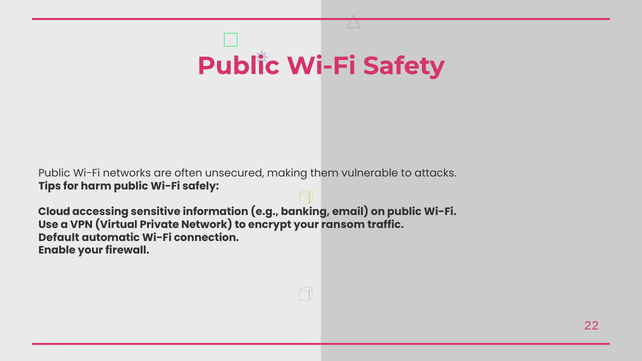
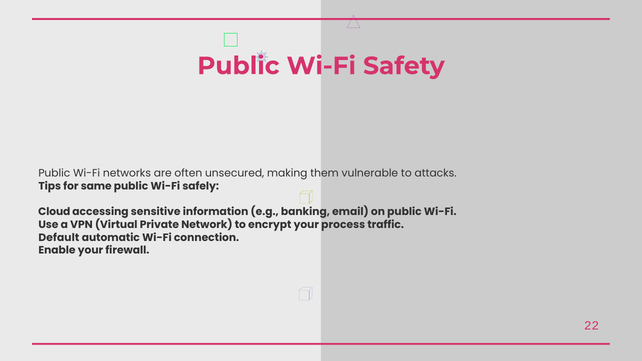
harm: harm -> same (96, 186)
ransom: ransom -> process (343, 225)
